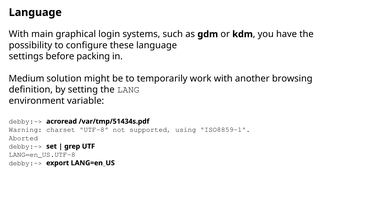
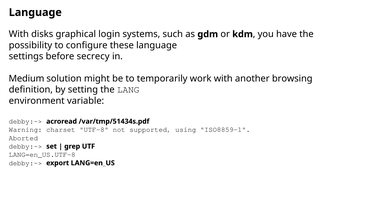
main: main -> disks (42, 34)
packing: packing -> secrecy (93, 56)
